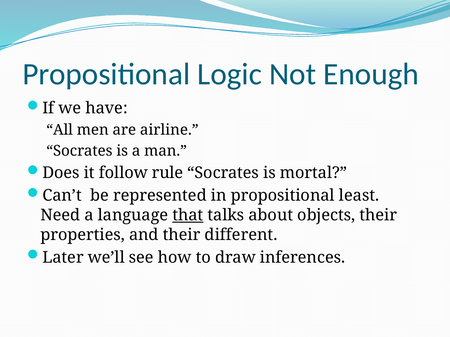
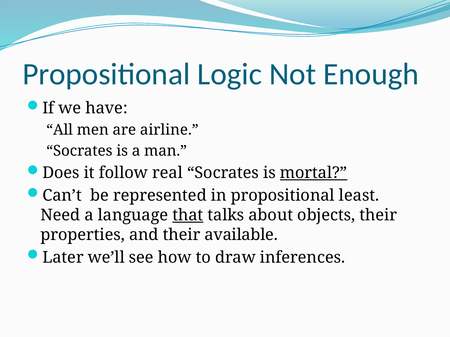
rule: rule -> real (167, 173)
mortal underline: none -> present (314, 173)
different: different -> available (241, 235)
